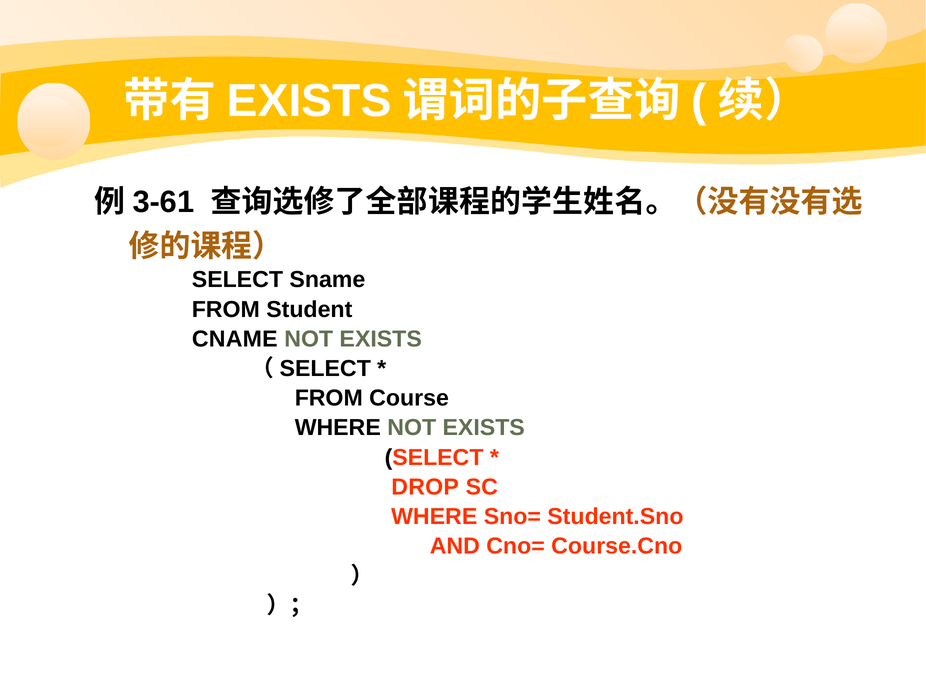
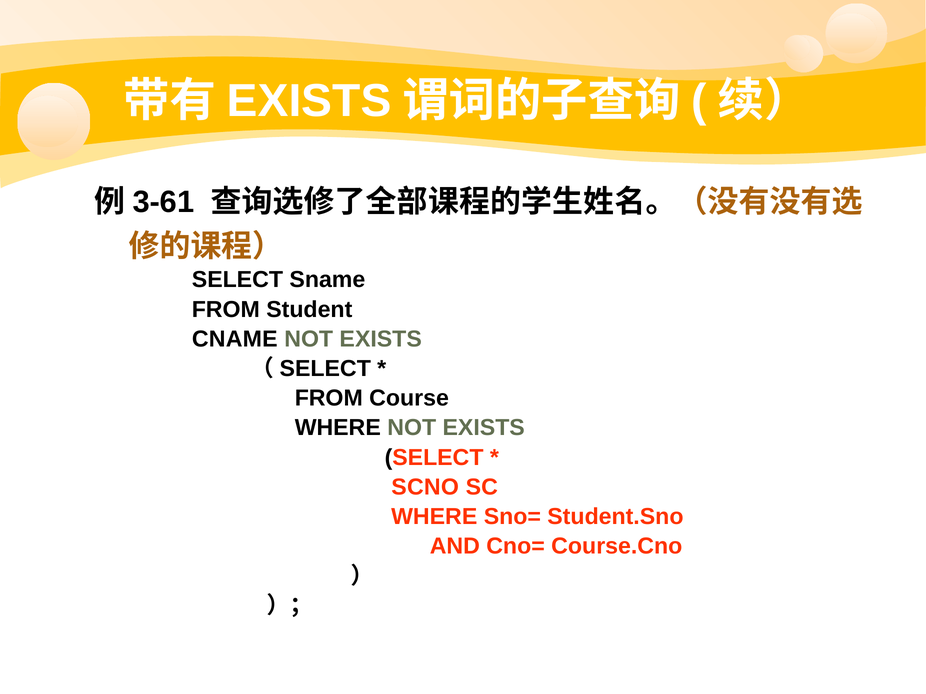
DROP: DROP -> SCNO (425, 487)
